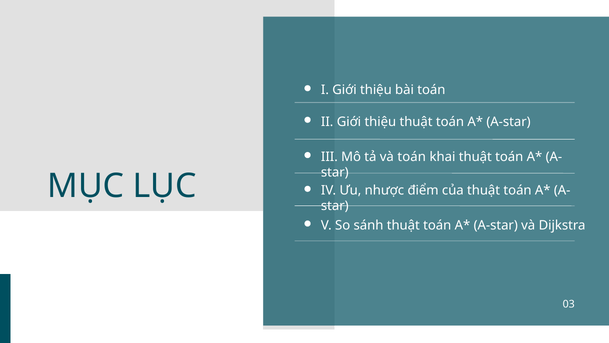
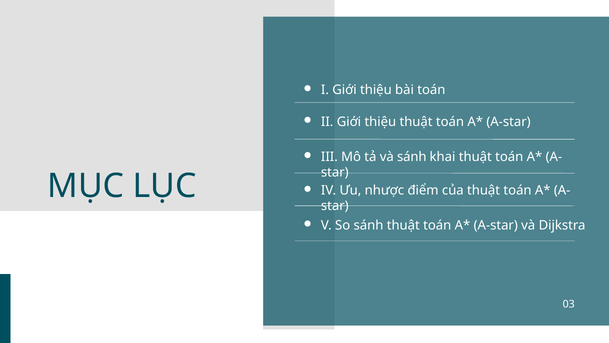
và toán: toán -> sánh (412, 157)
